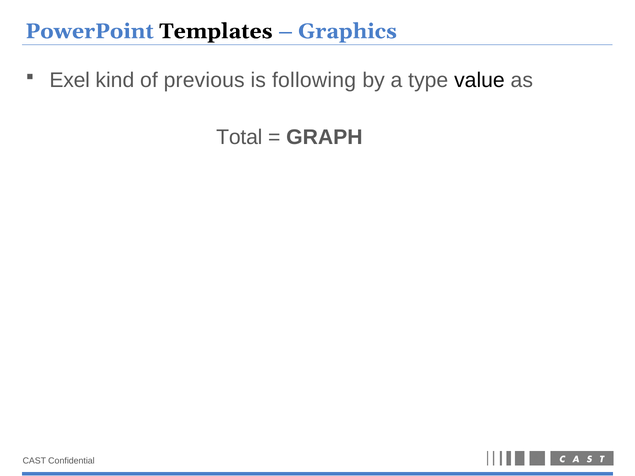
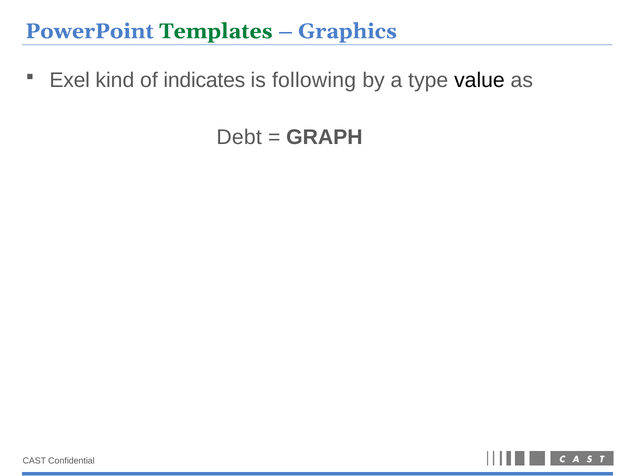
Templates colour: black -> green (216, 31)
previous: previous -> indicates (204, 80)
Total: Total -> Debt (239, 137)
